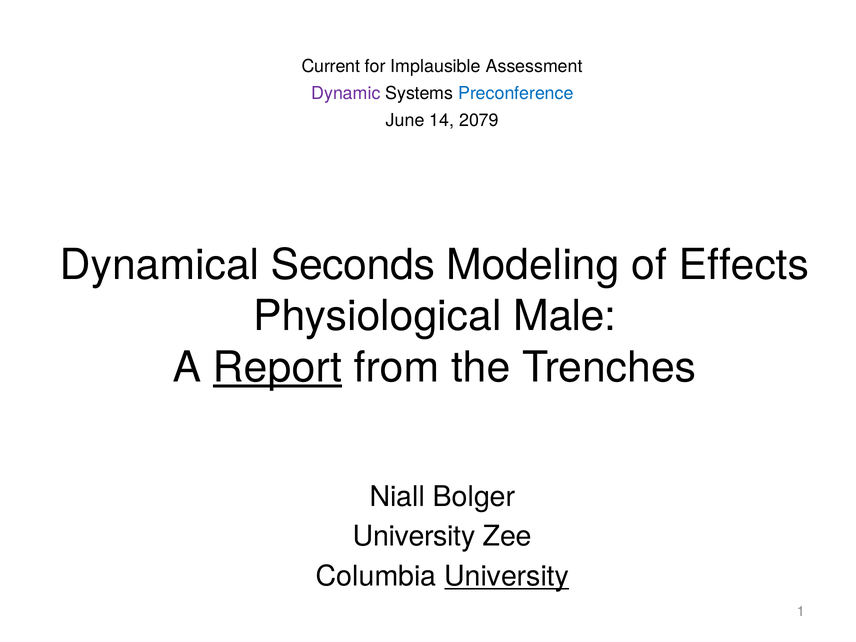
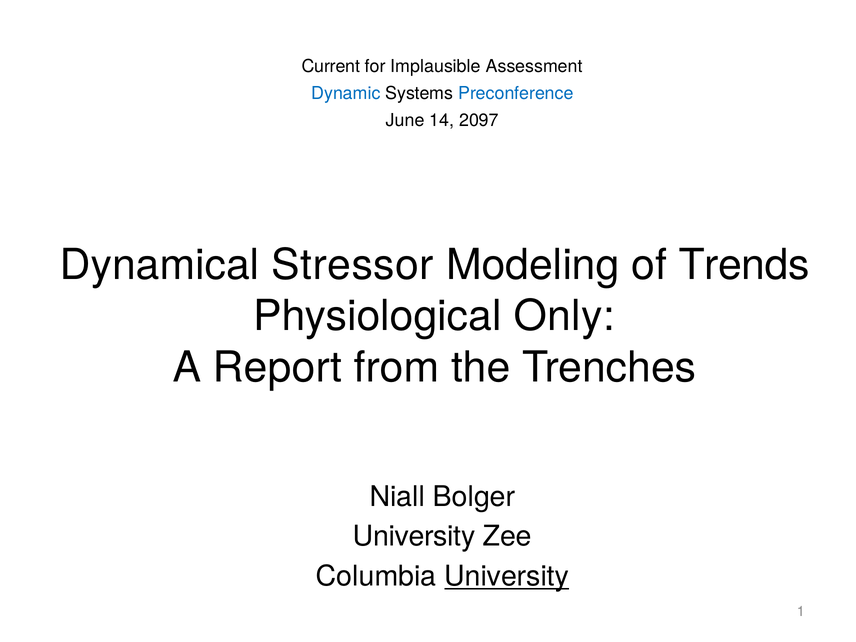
Dynamic colour: purple -> blue (346, 93)
2079: 2079 -> 2097 (479, 120)
Seconds: Seconds -> Stressor (352, 265)
Effects: Effects -> Trends (744, 265)
Male: Male -> Only (564, 316)
Report underline: present -> none (277, 368)
